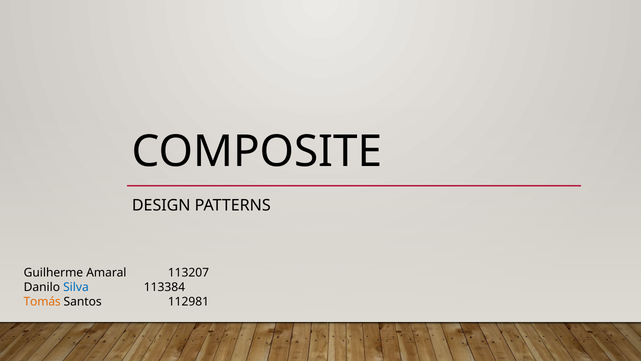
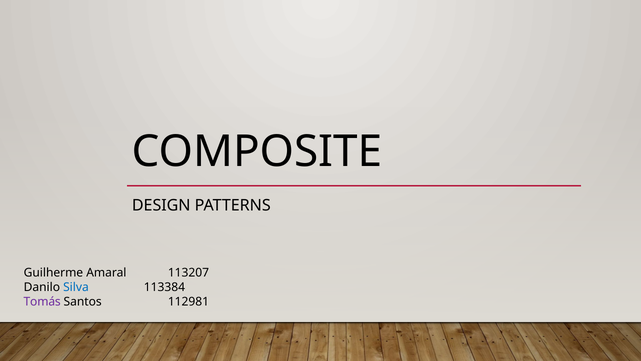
Tomás colour: orange -> purple (42, 301)
